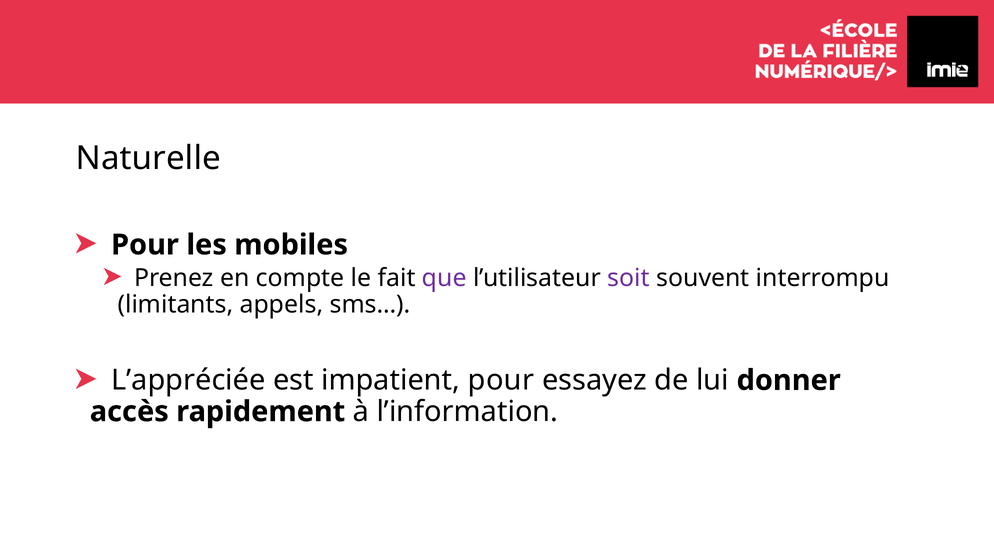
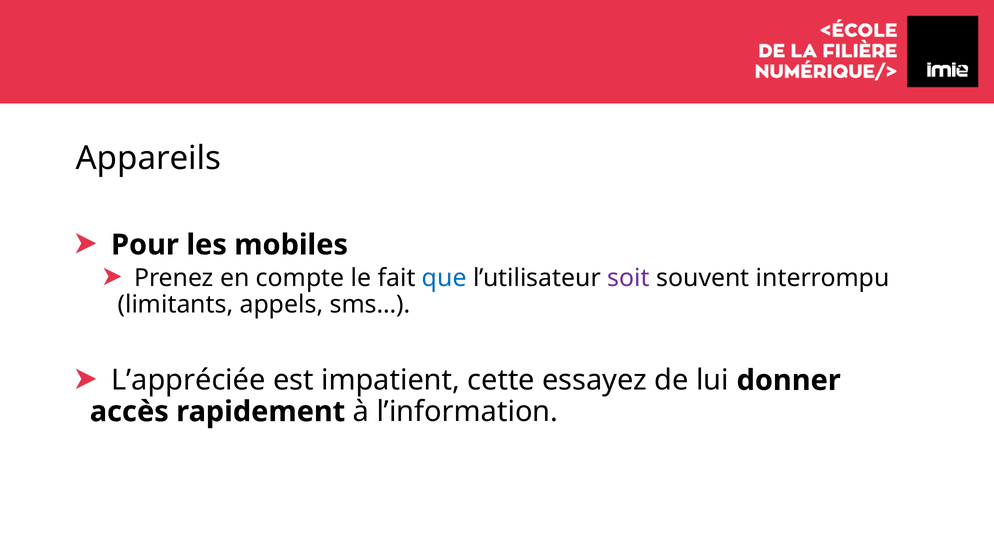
Naturelle: Naturelle -> Appareils (148, 159)
que colour: purple -> blue (444, 278)
impatient pour: pour -> cette (501, 380)
